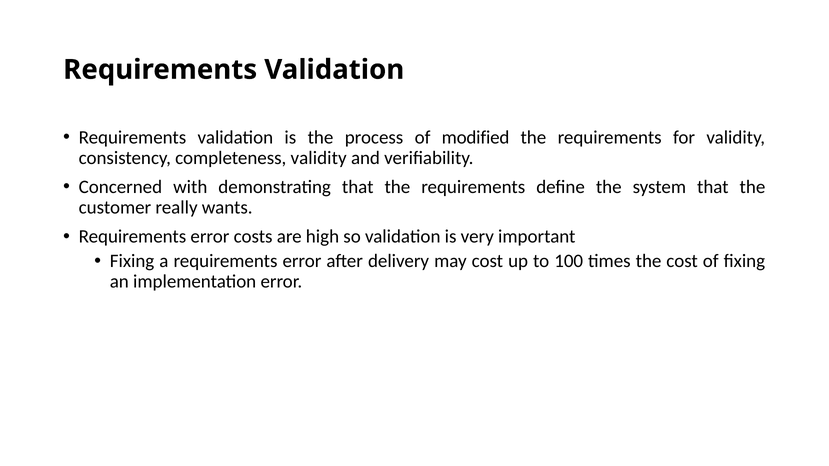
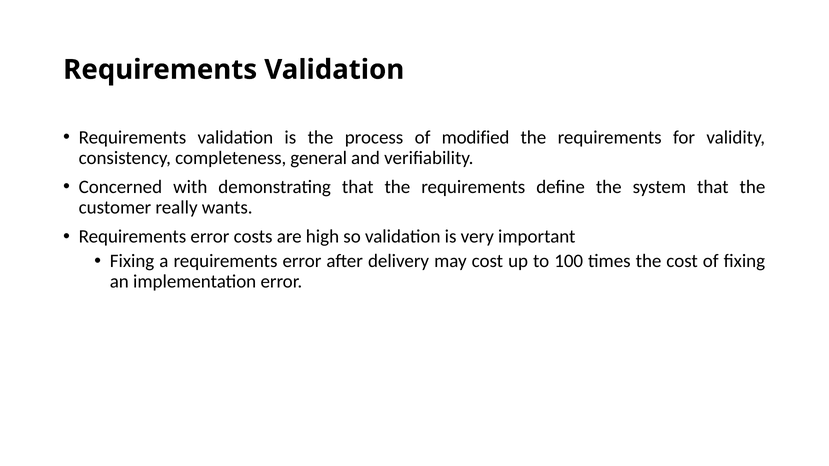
completeness validity: validity -> general (319, 158)
